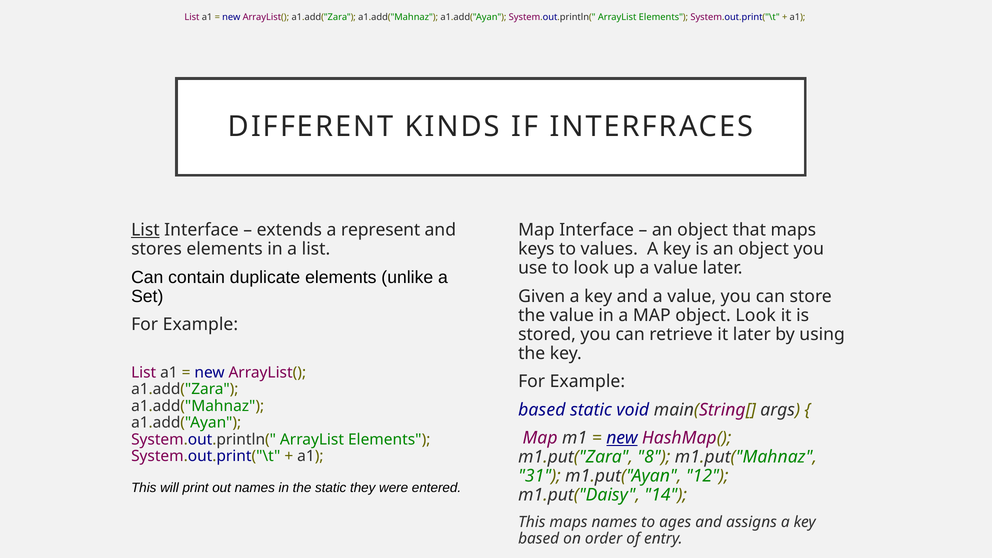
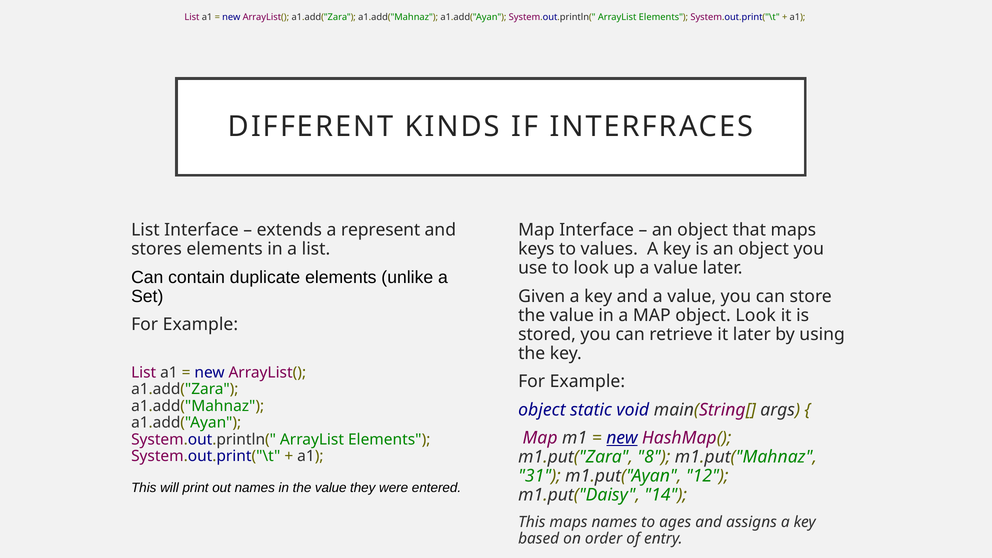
List underline: present -> none (145, 230)
based: based -> object (542, 410)
in the static: static -> value (331, 488)
